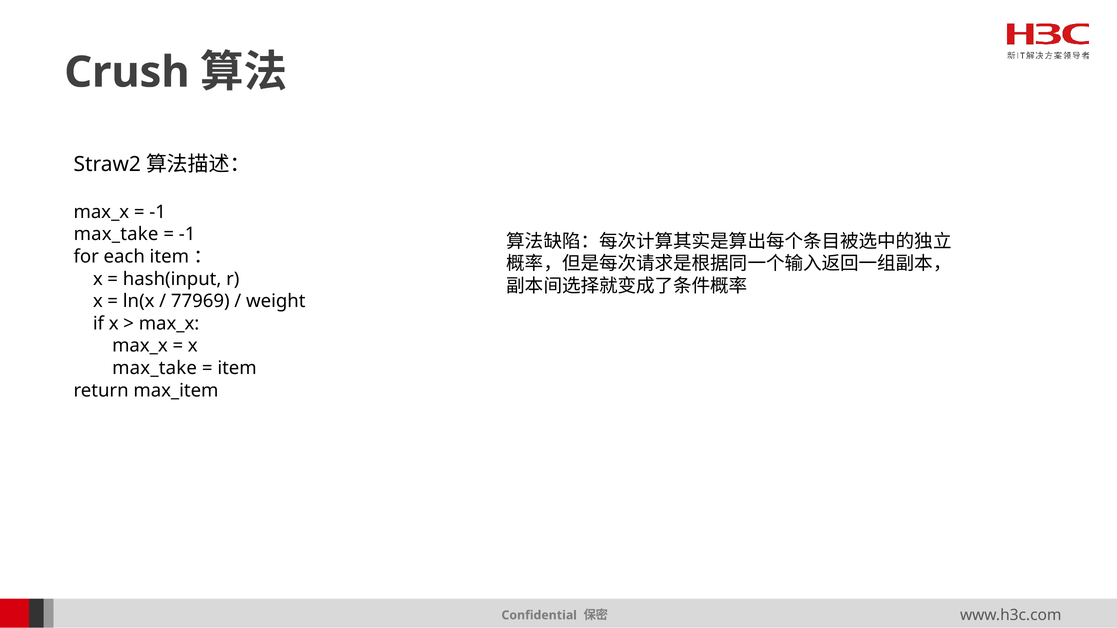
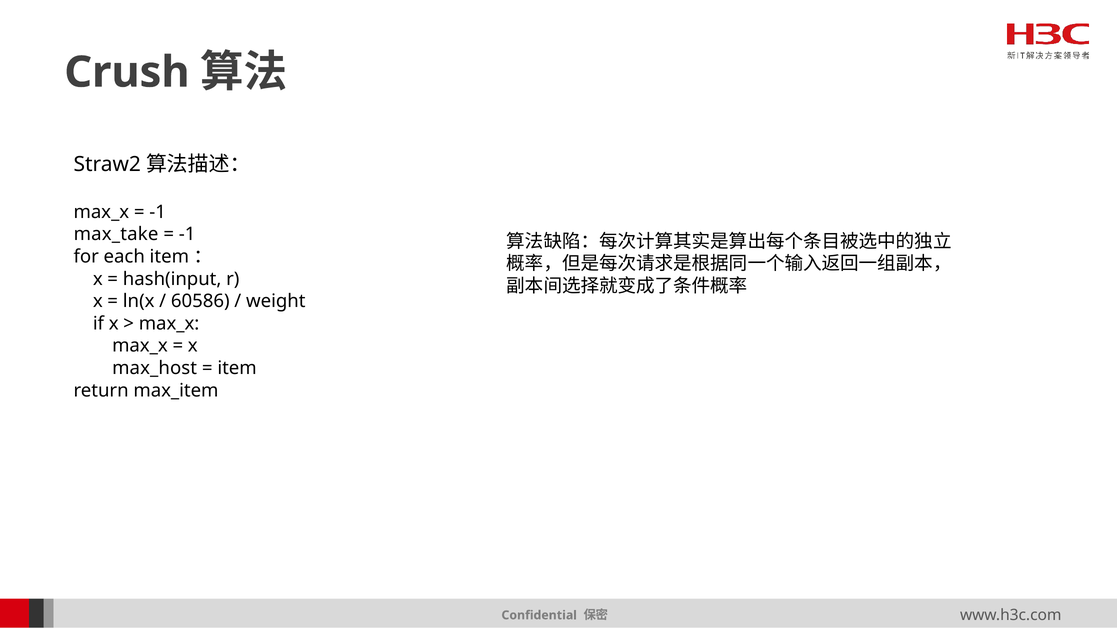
77969: 77969 -> 60586 (200, 301)
max_take: max_take -> max_host (155, 368)
